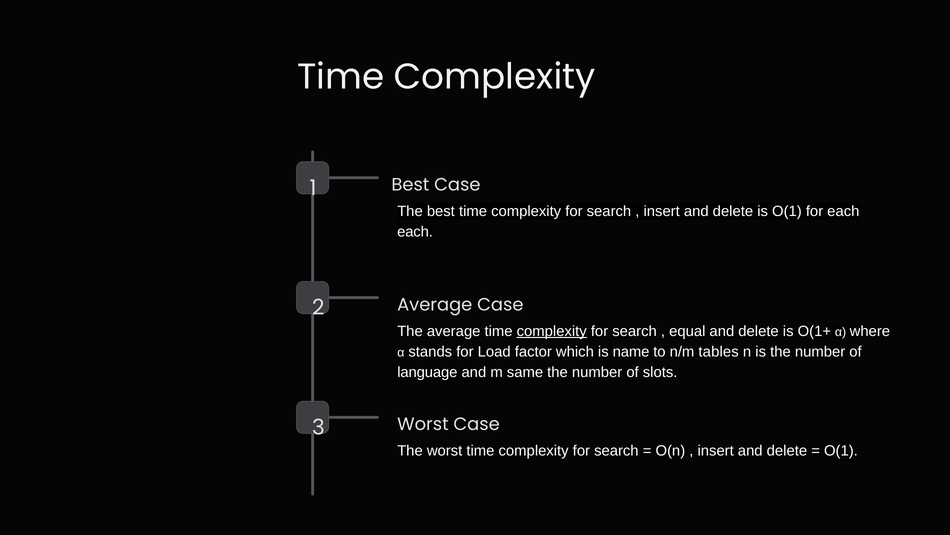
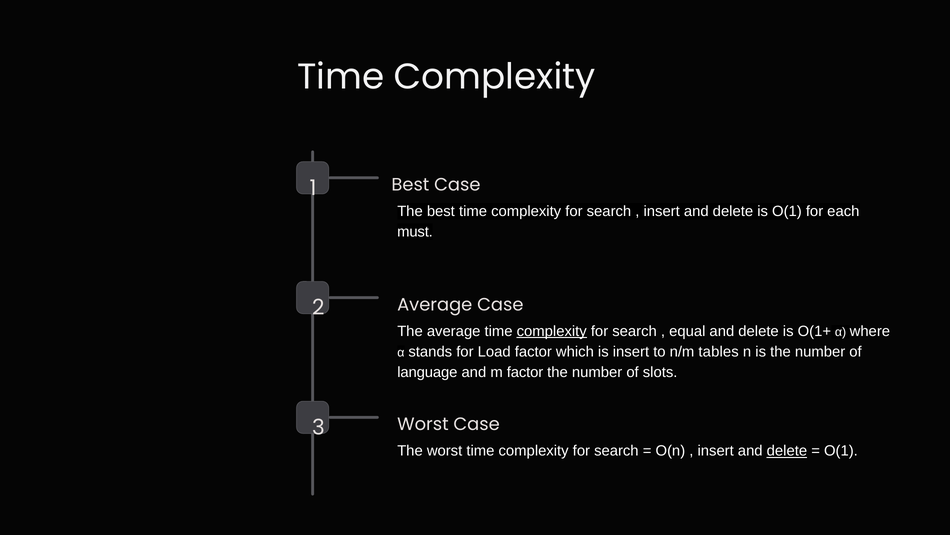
each: each -> must (415, 232)
is name: name -> insert (631, 351)
m same: same -> factor (525, 372)
delete underline: none -> present (787, 450)
